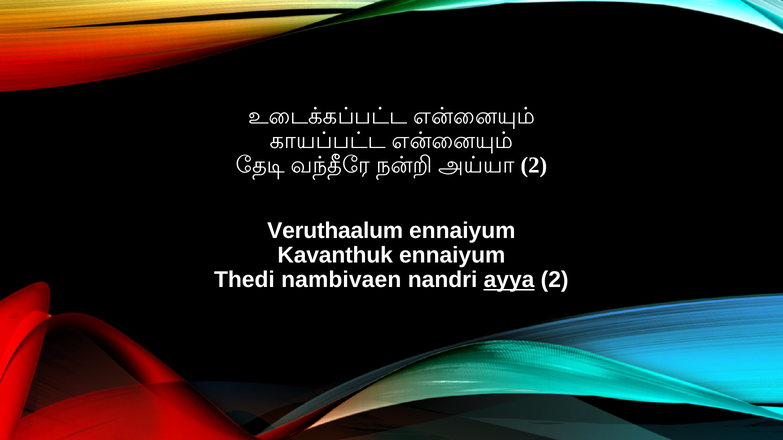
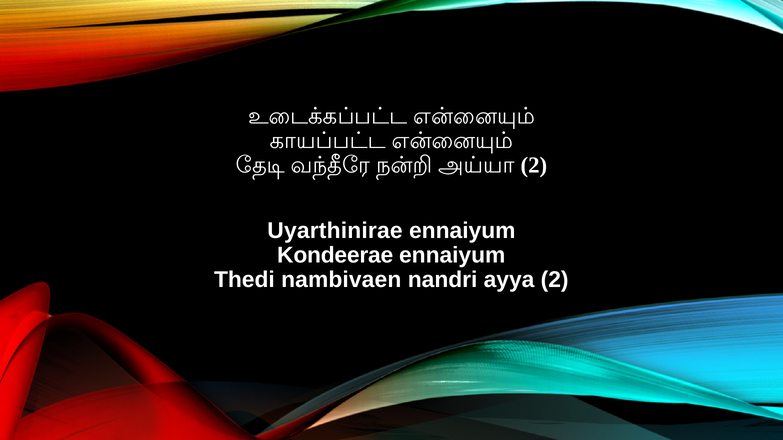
Veruthaalum: Veruthaalum -> Uyarthinirae (335, 231)
Kavanthuk: Kavanthuk -> Kondeerae (335, 256)
ayya underline: present -> none (509, 280)
